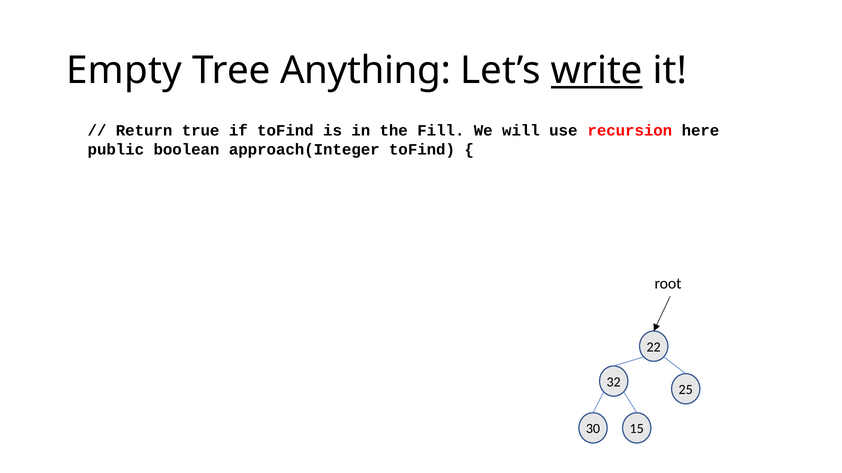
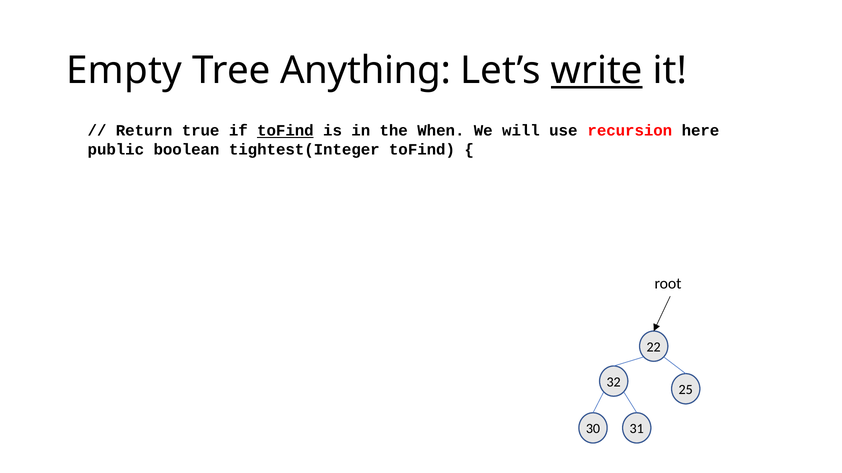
toFind underline: none -> present (285, 131)
Fill: Fill -> When (441, 131)
approach(Integer: approach(Integer -> tightest(Integer (304, 150)
15: 15 -> 31 (637, 429)
